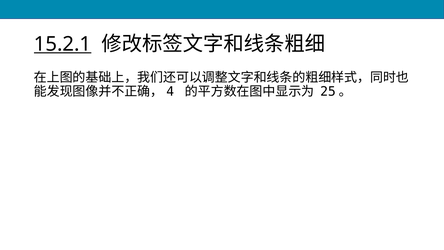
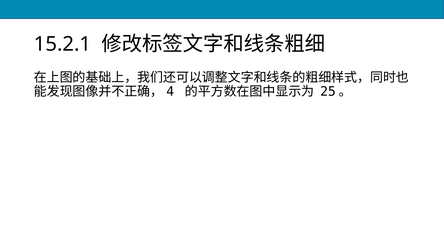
15.2.1 underline: present -> none (63, 44)
